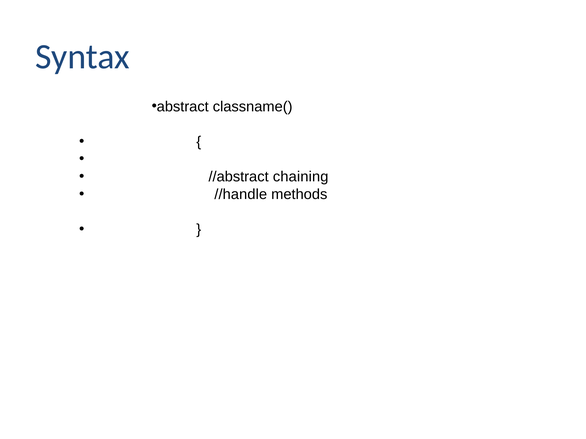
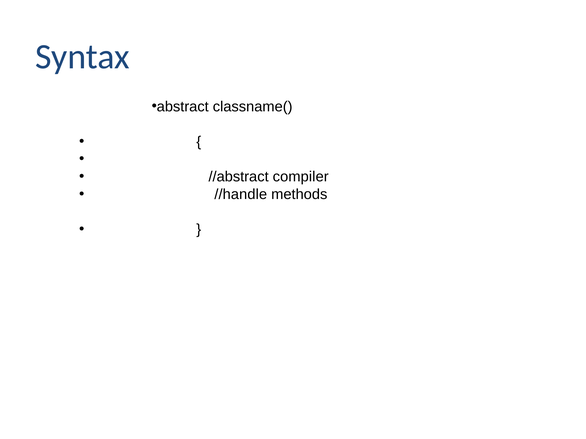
chaining: chaining -> compiler (301, 177)
